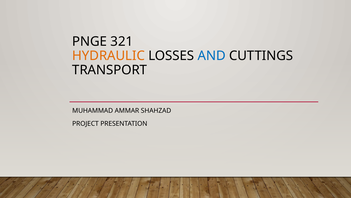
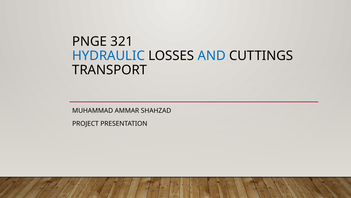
HYDRAULIC colour: orange -> blue (109, 56)
